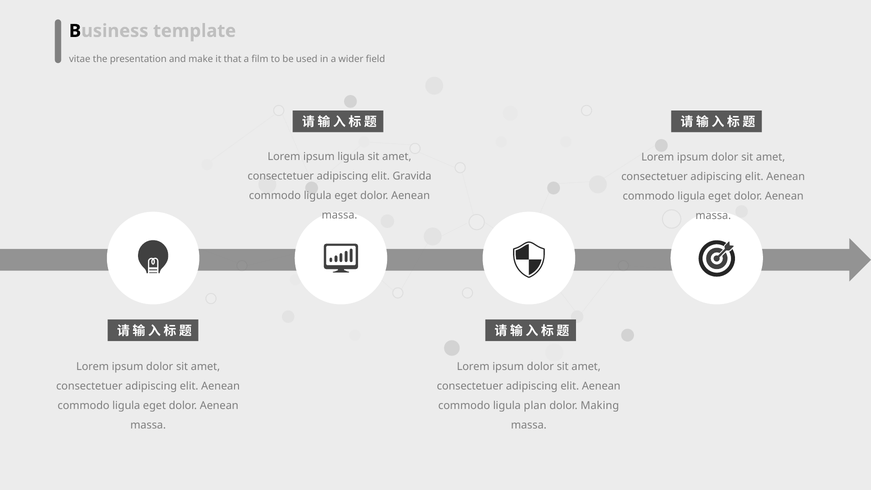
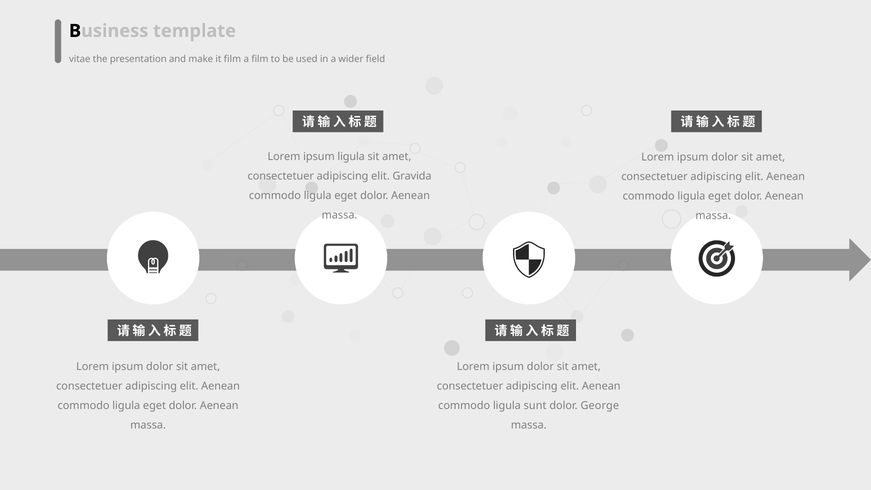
it that: that -> film (232, 59)
plan: plan -> sunt (535, 406)
Making: Making -> George (600, 406)
